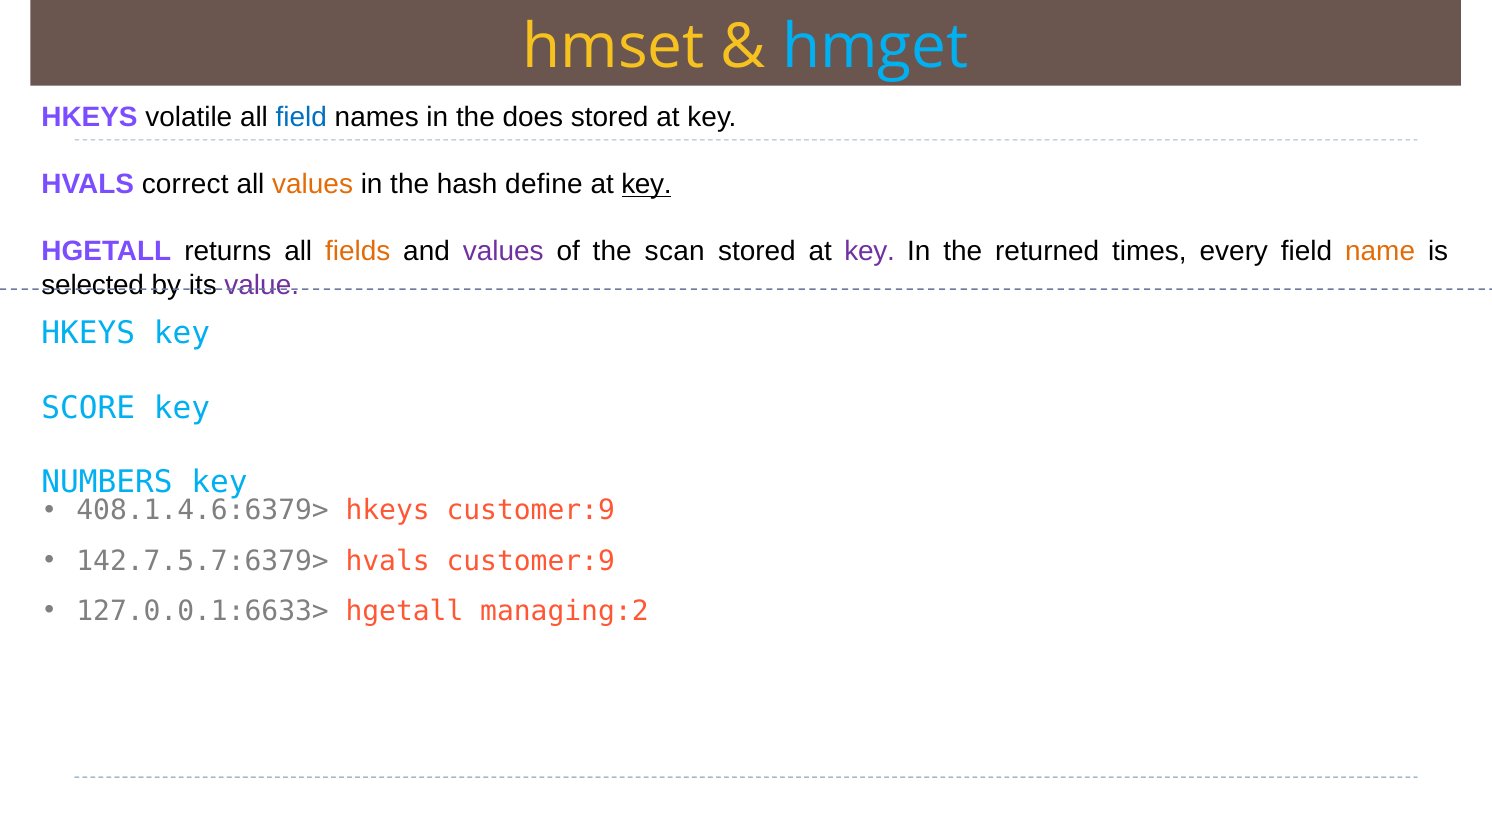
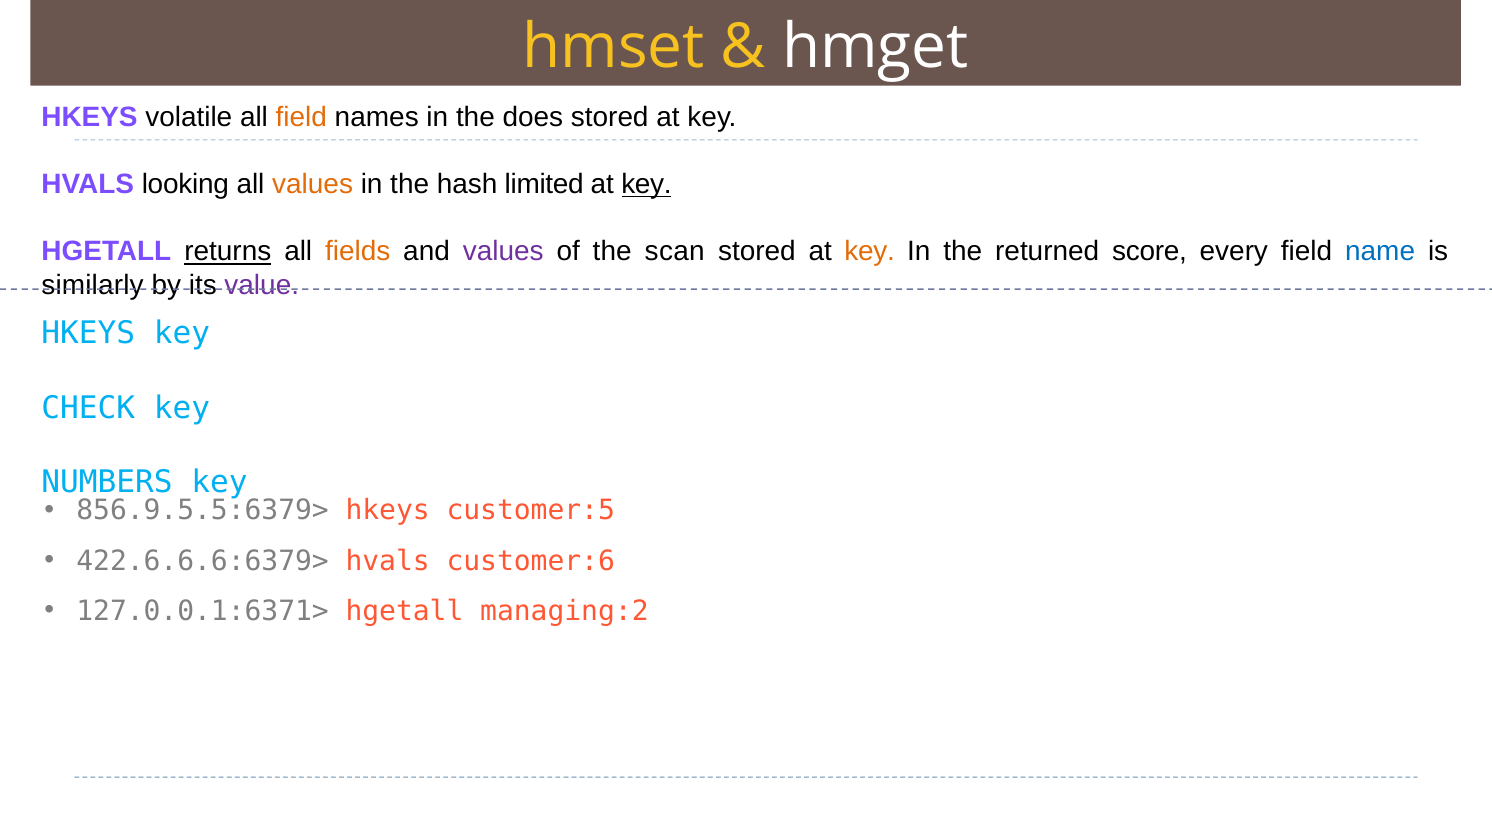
hmget colour: light blue -> white (875, 47)
field colour: blue -> orange (301, 117)
correct: correct -> looking (185, 185)
define: define -> limited (544, 185)
returns underline: none -> present (228, 252)
key colour: purple -> orange (870, 252)
times: times -> score (1150, 252)
name colour: orange -> blue (1380, 252)
selected: selected -> similarly (93, 285)
SCORE: SCORE -> CHECK (88, 408)
408.1.4.6:6379>: 408.1.4.6:6379> -> 856.9.5.5:6379> (203, 511)
hkeys customer:9: customer:9 -> customer:5 (531, 511)
142.7.5.7:6379>: 142.7.5.7:6379> -> 422.6.6.6:6379> (203, 561)
hvals customer:9: customer:9 -> customer:6 (531, 561)
127.0.0.1:6633>: 127.0.0.1:6633> -> 127.0.0.1:6371> (203, 611)
